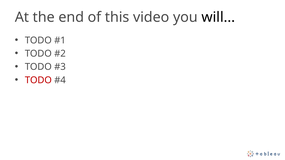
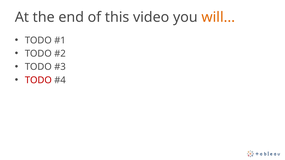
will colour: black -> orange (218, 17)
